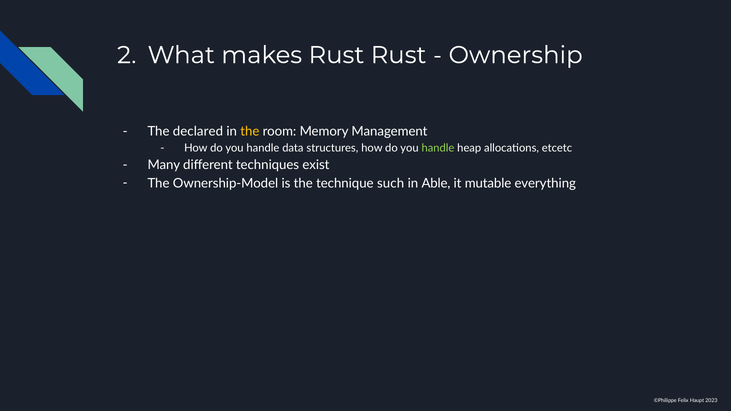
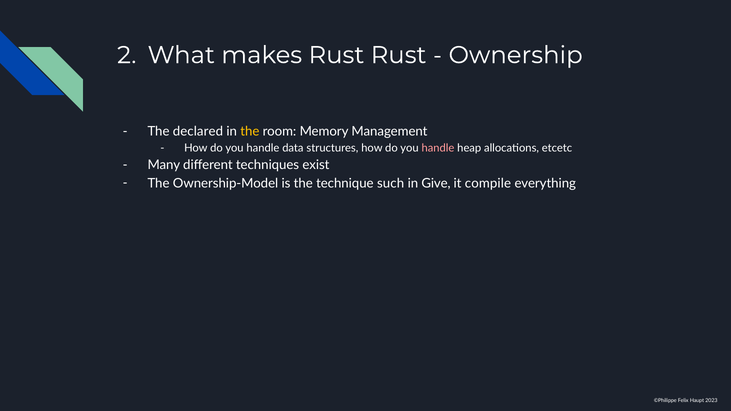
handle colour: light green -> pink (438, 148)
Able: Able -> Give (436, 183)
mutable: mutable -> compile (488, 183)
